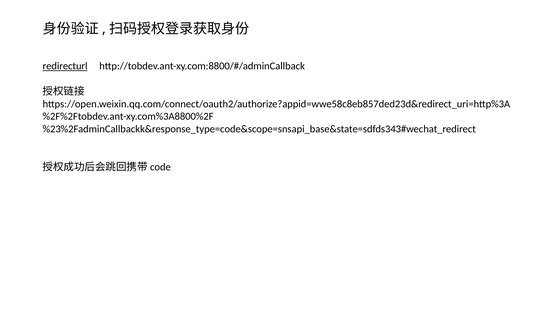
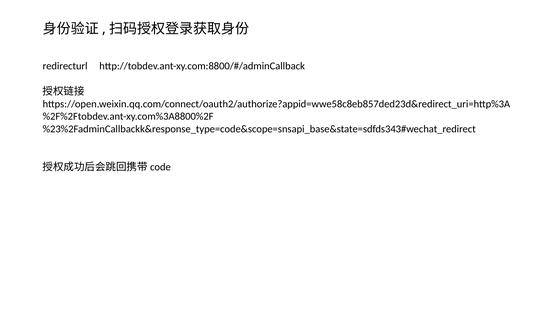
redirecturl underline: present -> none (65, 66)
